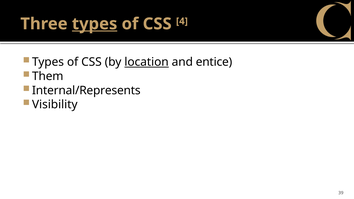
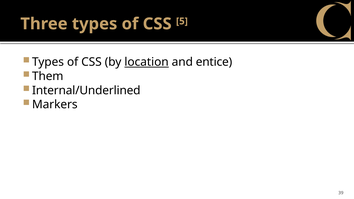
types underline: present -> none (95, 24)
4: 4 -> 5 (182, 21)
Internal/Represents: Internal/Represents -> Internal/Underlined (86, 90)
Visibility: Visibility -> Markers (55, 105)
